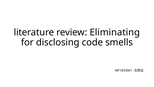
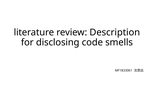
Eliminating: Eliminating -> Description (115, 32)
